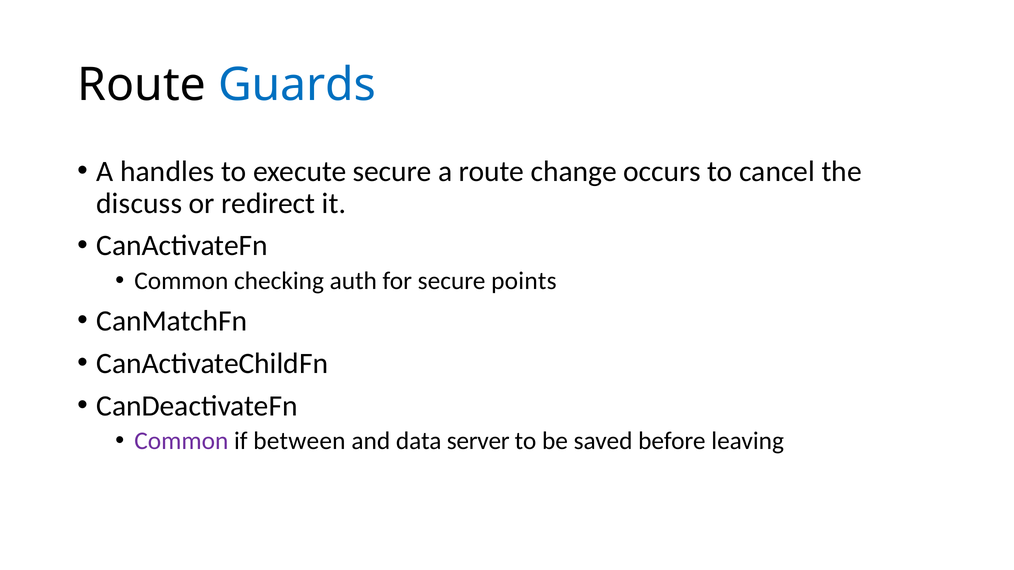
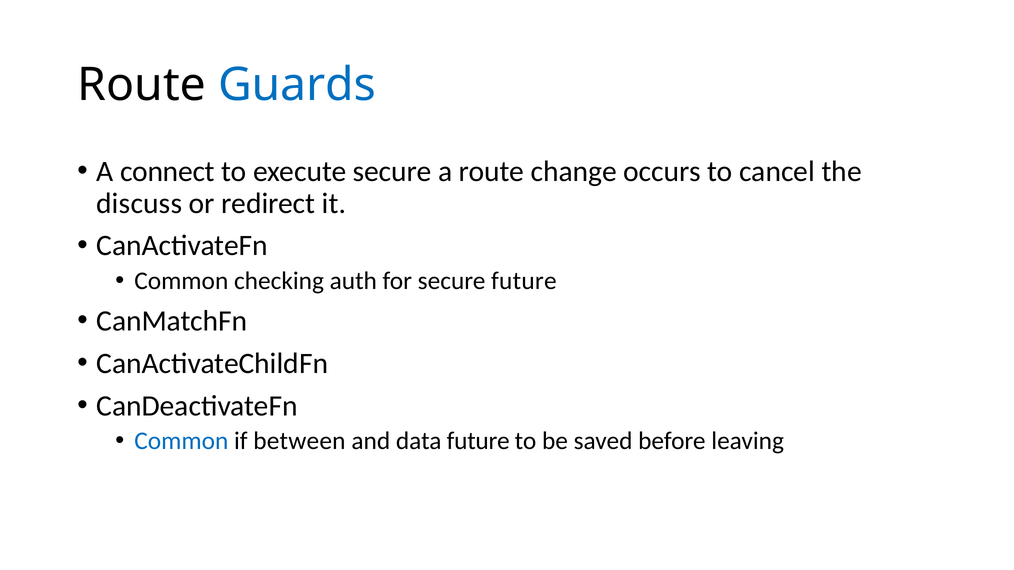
handles: handles -> connect (167, 171)
secure points: points -> future (524, 281)
Common colour: purple -> blue (181, 441)
data server: server -> future (478, 441)
